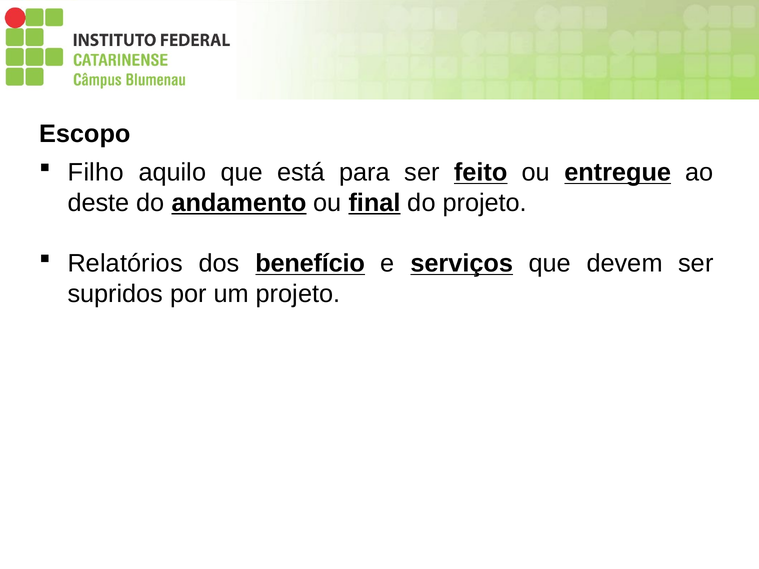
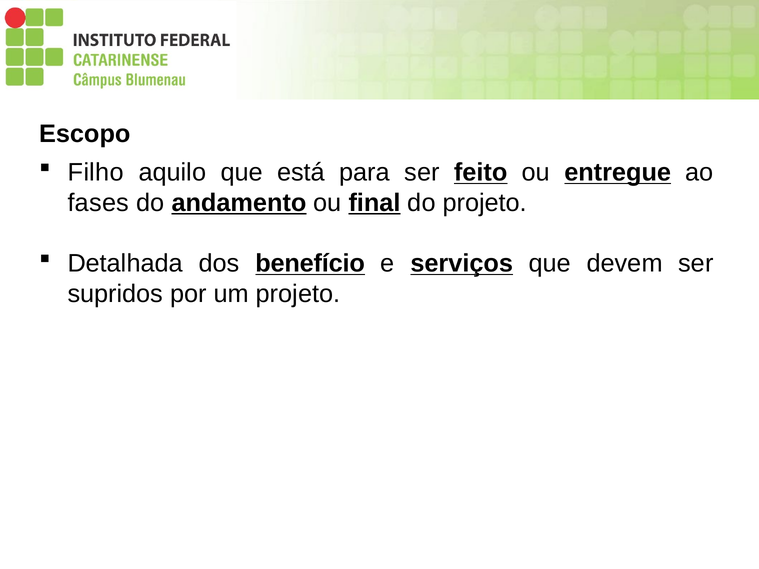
deste: deste -> fases (98, 203)
Relatórios: Relatórios -> Detalhada (125, 264)
